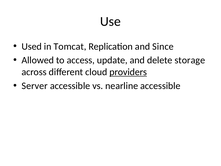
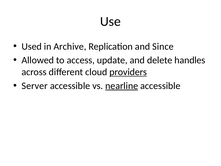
Tomcat: Tomcat -> Archive (70, 46)
storage: storage -> handles (190, 60)
nearline underline: none -> present (122, 86)
